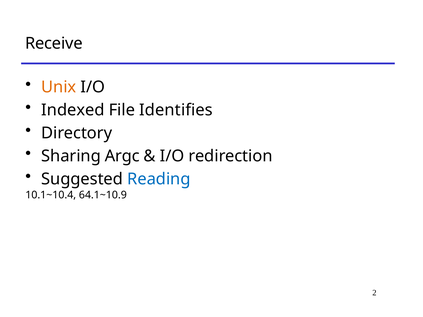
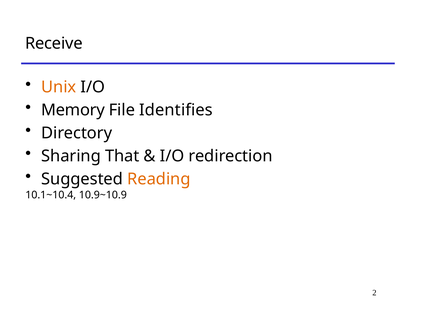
Indexed: Indexed -> Memory (73, 110)
Argc: Argc -> That (122, 156)
Reading colour: blue -> orange (159, 179)
64.1~10.9: 64.1~10.9 -> 10.9~10.9 (103, 195)
